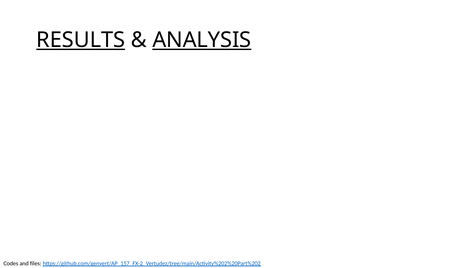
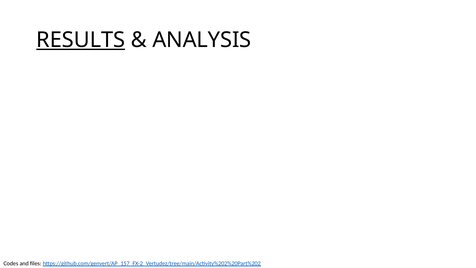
ANALYSIS underline: present -> none (202, 40)
